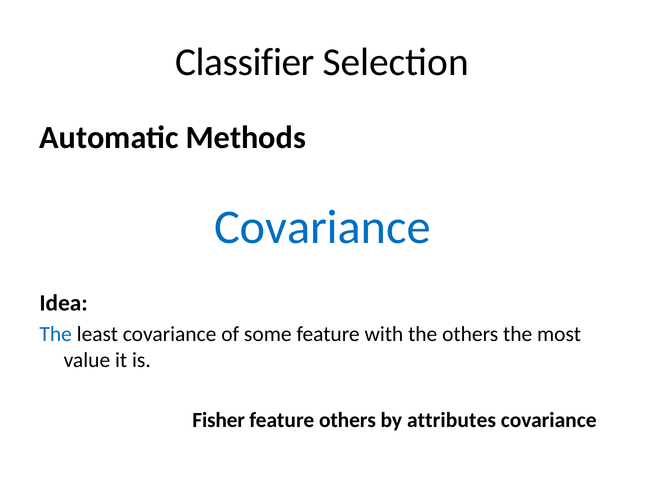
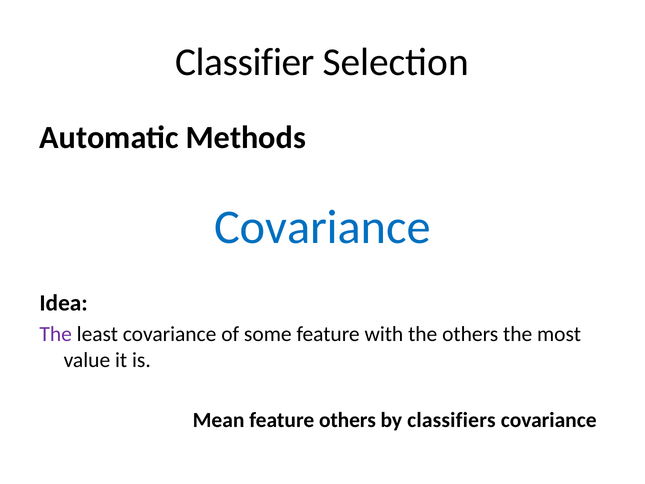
The colour: blue -> purple (56, 334)
Fisher: Fisher -> Mean (219, 420)
attributes: attributes -> classifiers (451, 420)
